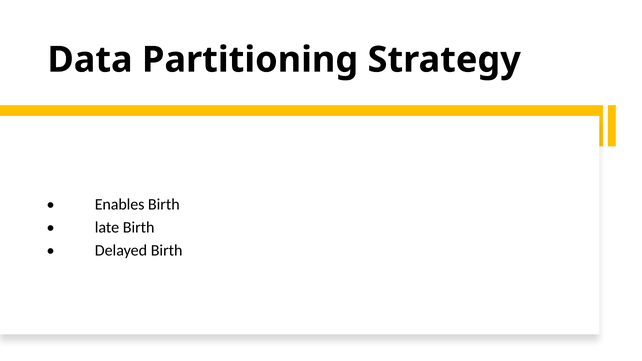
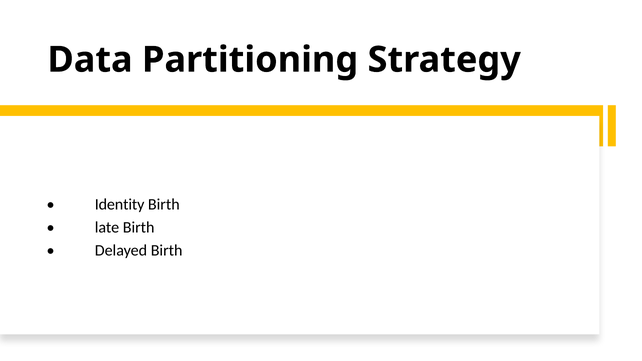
Enables: Enables -> Identity (120, 204)
